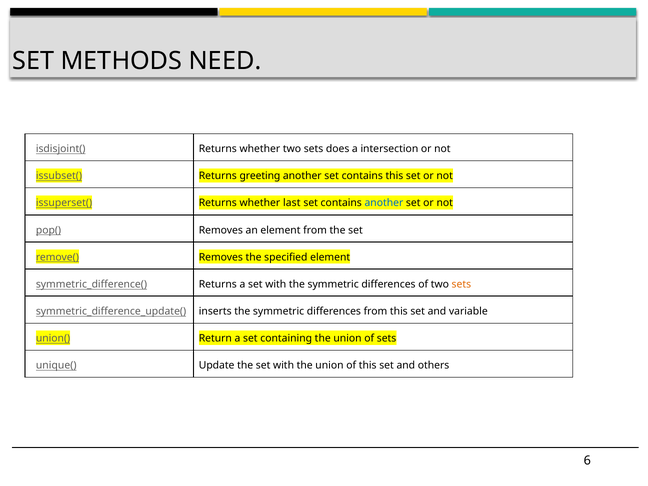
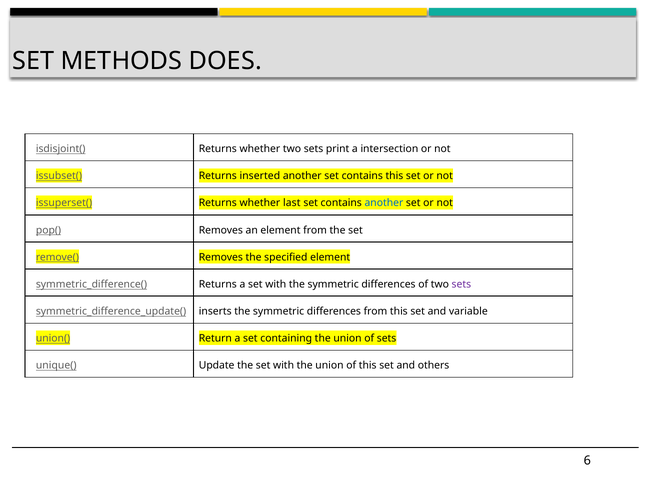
NEED: NEED -> DOES (225, 61)
does: does -> print (338, 149)
greeting: greeting -> inserted (260, 176)
sets colour: orange -> purple (461, 284)
